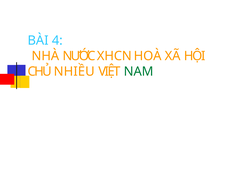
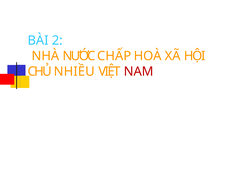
4: 4 -> 2 (57, 40)
XHCN: XHCN -> CHẤP (114, 56)
NAM colour: green -> red (139, 71)
